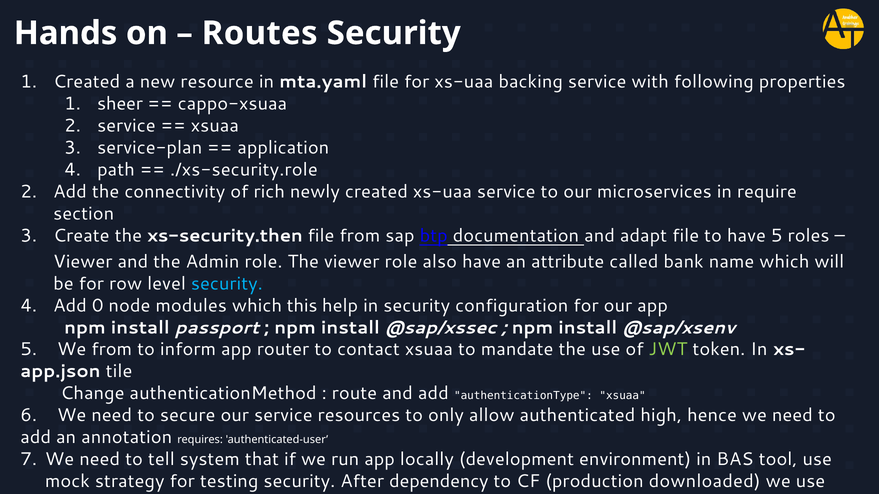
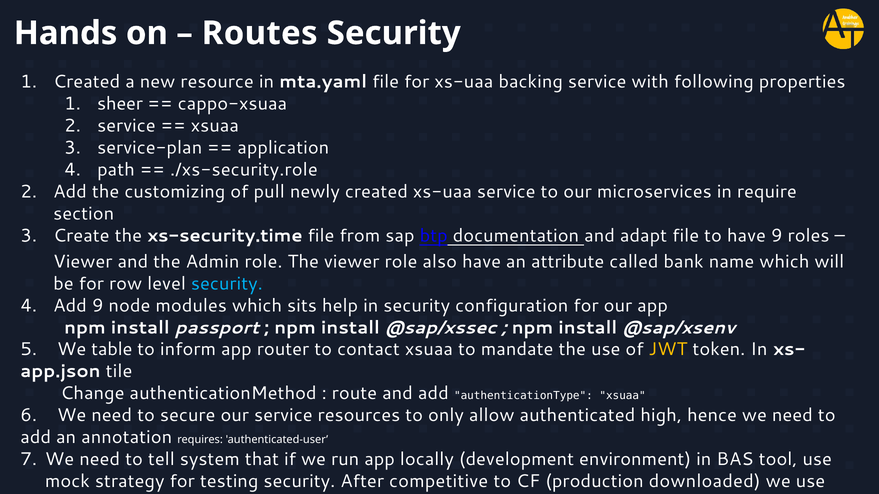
connectivity: connectivity -> customizing (175, 192)
rich: rich -> pull (269, 192)
xs-security.then: xs-security.then -> xs-security.time (225, 236)
have 5: 5 -> 9 (777, 236)
Add 0: 0 -> 9 (98, 306)
this: this -> sits (302, 306)
We from: from -> table (112, 350)
JWT colour: light green -> yellow (668, 350)
dependency: dependency -> competitive (439, 482)
